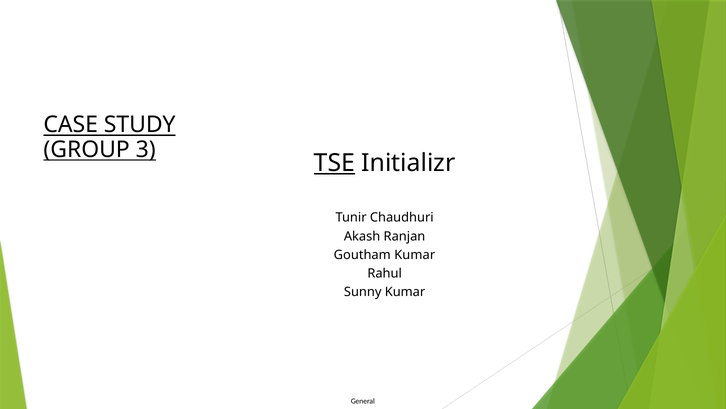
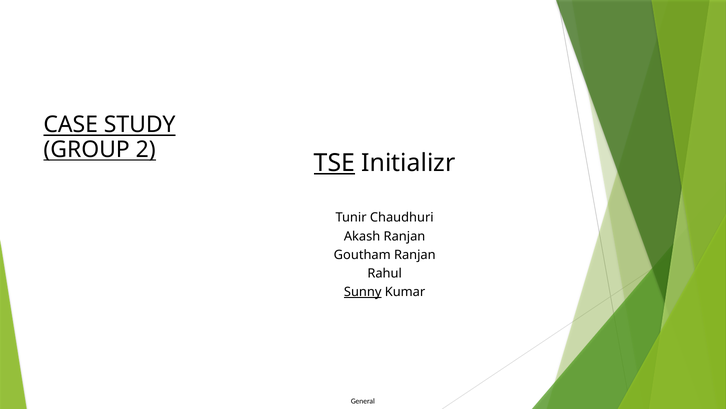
3: 3 -> 2 (146, 149)
Goutham Kumar: Kumar -> Ranjan (415, 255)
Sunny underline: none -> present (363, 292)
